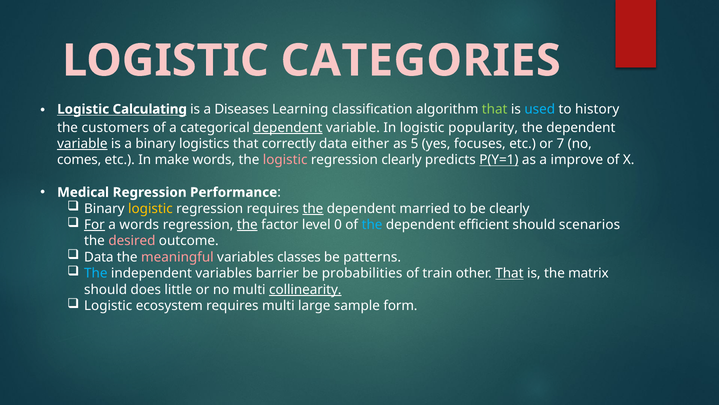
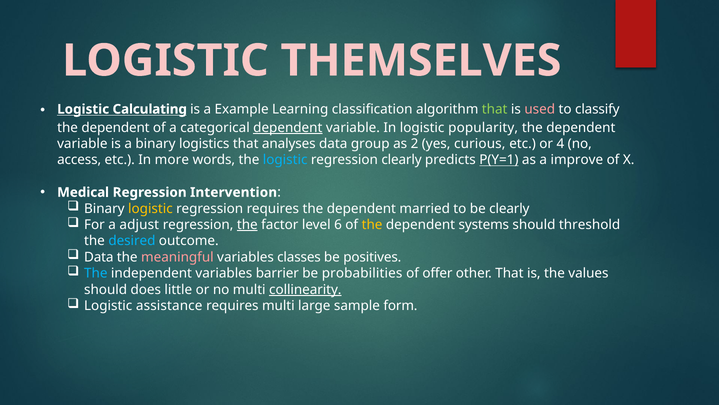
CATEGORIES: CATEGORIES -> THEMSELVES (421, 61)
Diseases: Diseases -> Example (242, 109)
used colour: light blue -> pink (540, 109)
history: history -> classify (597, 109)
customers: customers -> dependent (116, 127)
variable underline: present -> none (82, 144)
correctly: correctly -> analyses (289, 144)
either: either -> group (370, 144)
5: 5 -> 2 (415, 144)
focuses: focuses -> curious (480, 144)
7: 7 -> 4 (560, 144)
comes: comes -> access (79, 160)
make: make -> more (172, 160)
logistic colour: pink -> light blue (285, 160)
Performance: Performance -> Intervention (234, 192)
the underline: present -> none (313, 208)
For underline: present -> none (94, 224)
a words: words -> adjust (139, 224)
0: 0 -> 6 (338, 224)
the colour: light blue -> yellow (372, 224)
efficient: efficient -> systems (484, 224)
scenarios: scenarios -> threshold (590, 224)
desired colour: pink -> light blue (132, 241)
patterns: patterns -> positives (372, 257)
train: train -> offer (437, 273)
That underline: present -> none (509, 273)
matrix: matrix -> values (588, 273)
ecosystem: ecosystem -> assistance (169, 305)
